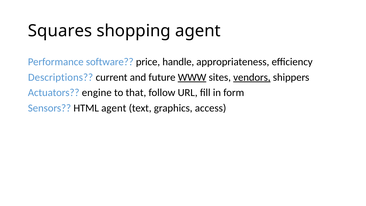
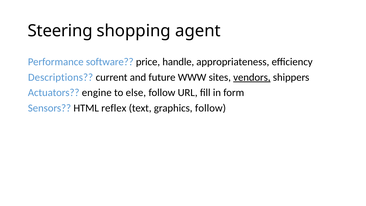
Squares: Squares -> Steering (60, 31)
WWW underline: present -> none (192, 77)
that: that -> else (136, 93)
HTML agent: agent -> reflex (114, 108)
graphics access: access -> follow (211, 108)
